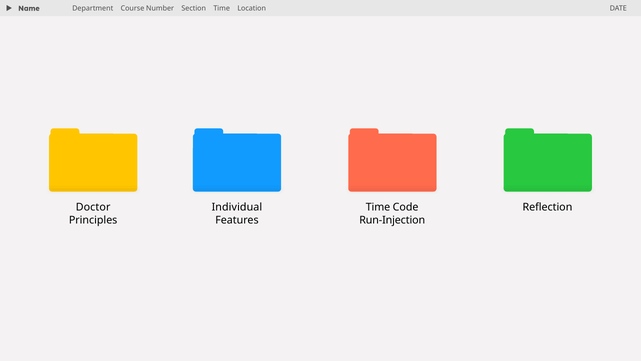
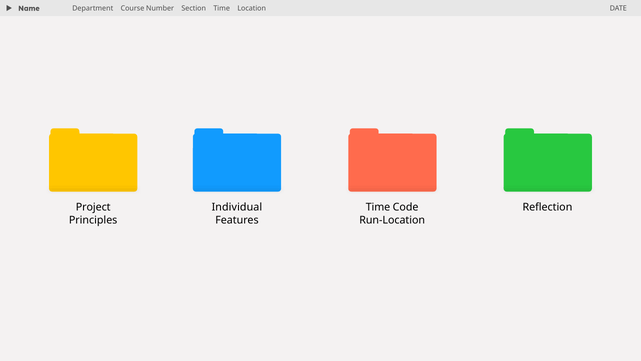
Doctor: Doctor -> Project (93, 207)
Run-Injection: Run-Injection -> Run-Location (392, 220)
